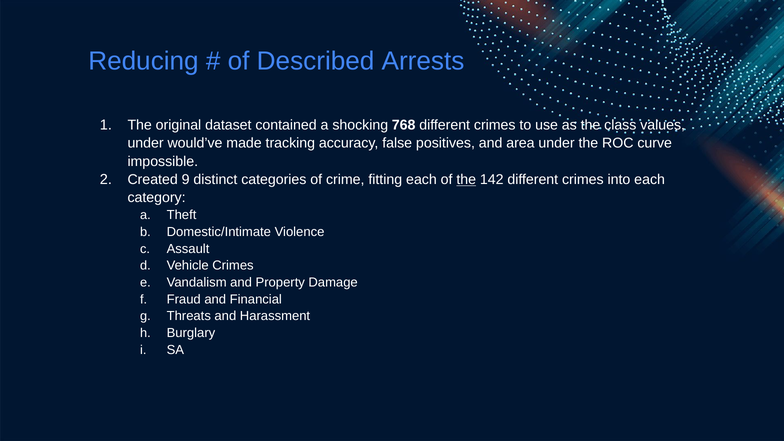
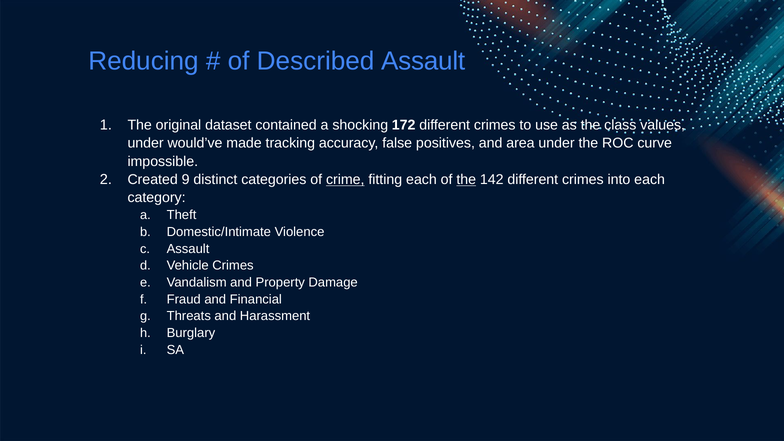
Described Arrests: Arrests -> Assault (423, 61)
768: 768 -> 172 (404, 125)
crime underline: none -> present (345, 180)
